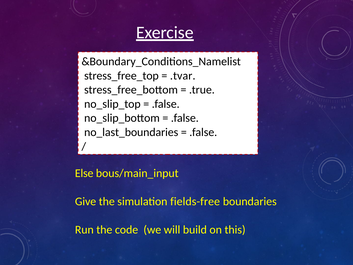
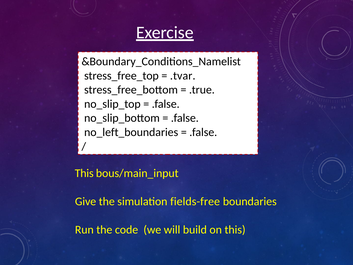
no_last_boundaries: no_last_boundaries -> no_left_boundaries (131, 132)
Else: Else -> This (84, 173)
